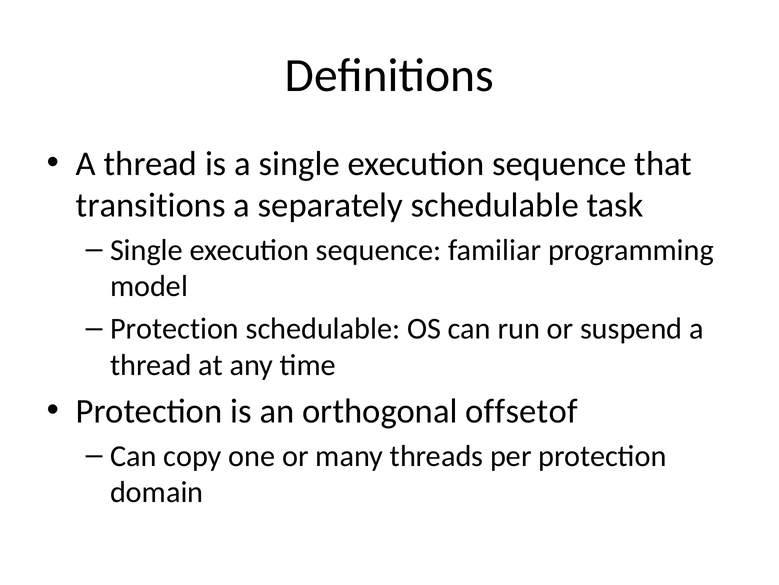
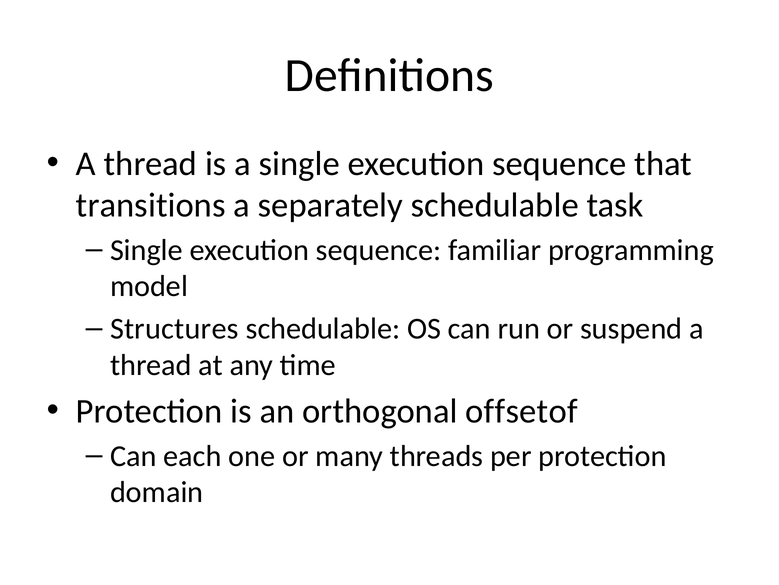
Protection: Protection -> Structures (174, 328)
copy: copy -> each (192, 455)
